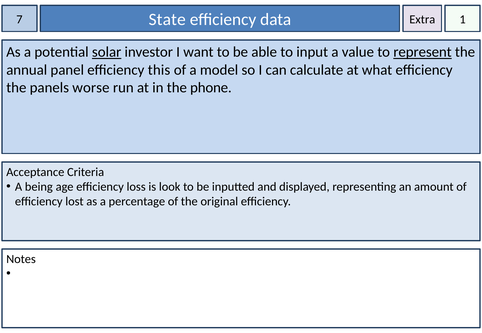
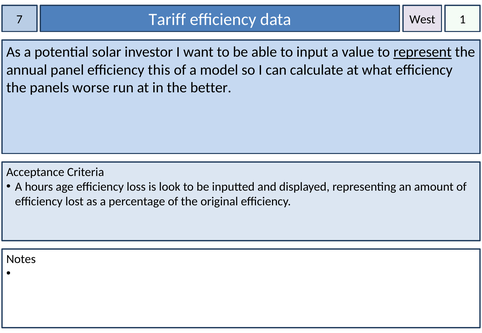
State: State -> Tariff (167, 20)
Extra: Extra -> West (422, 19)
solar underline: present -> none (107, 52)
phone: phone -> better (211, 88)
being: being -> hours (39, 187)
